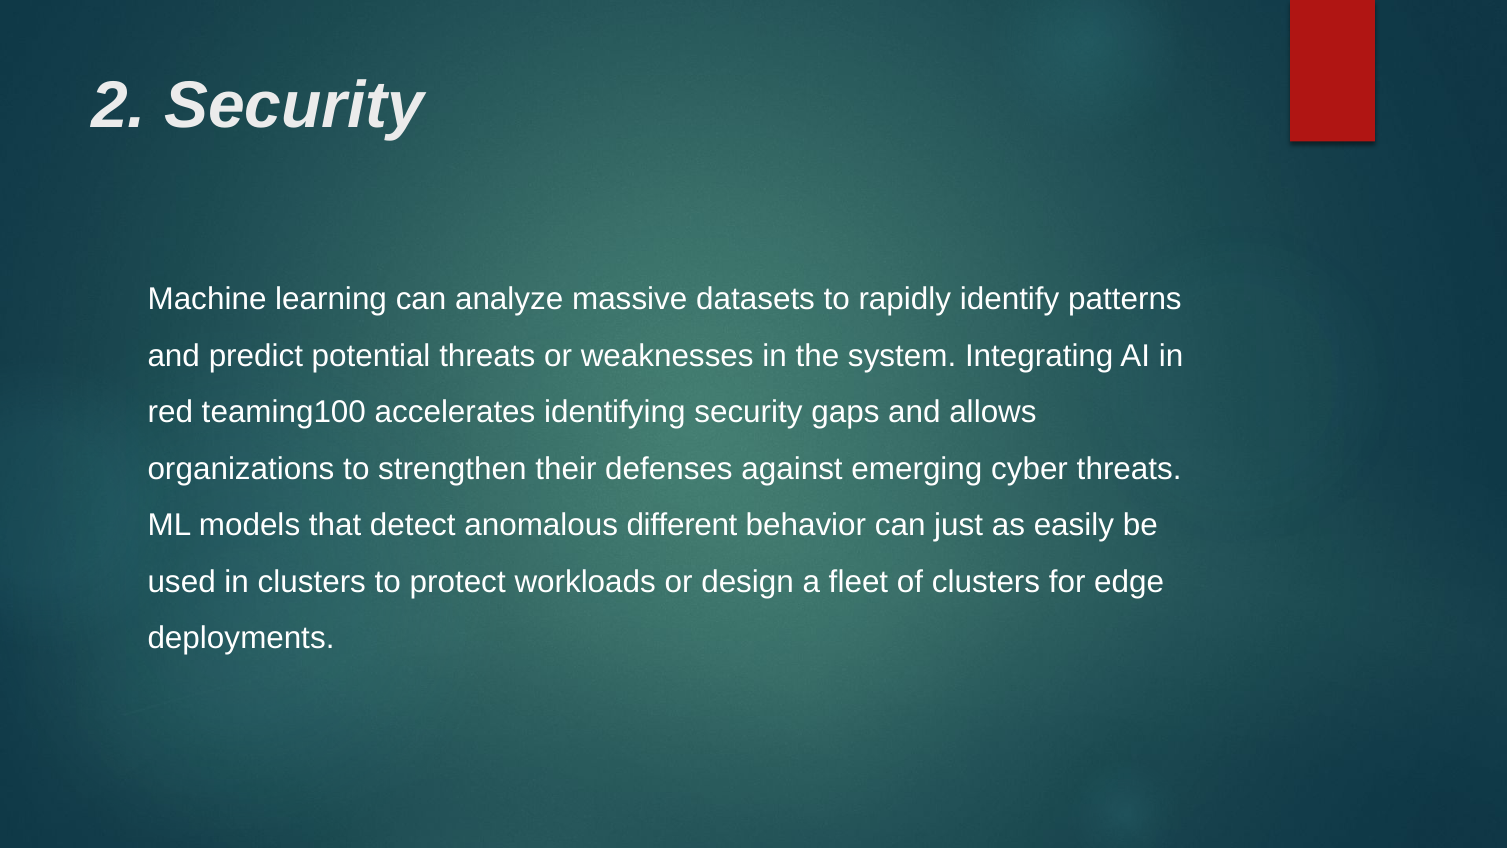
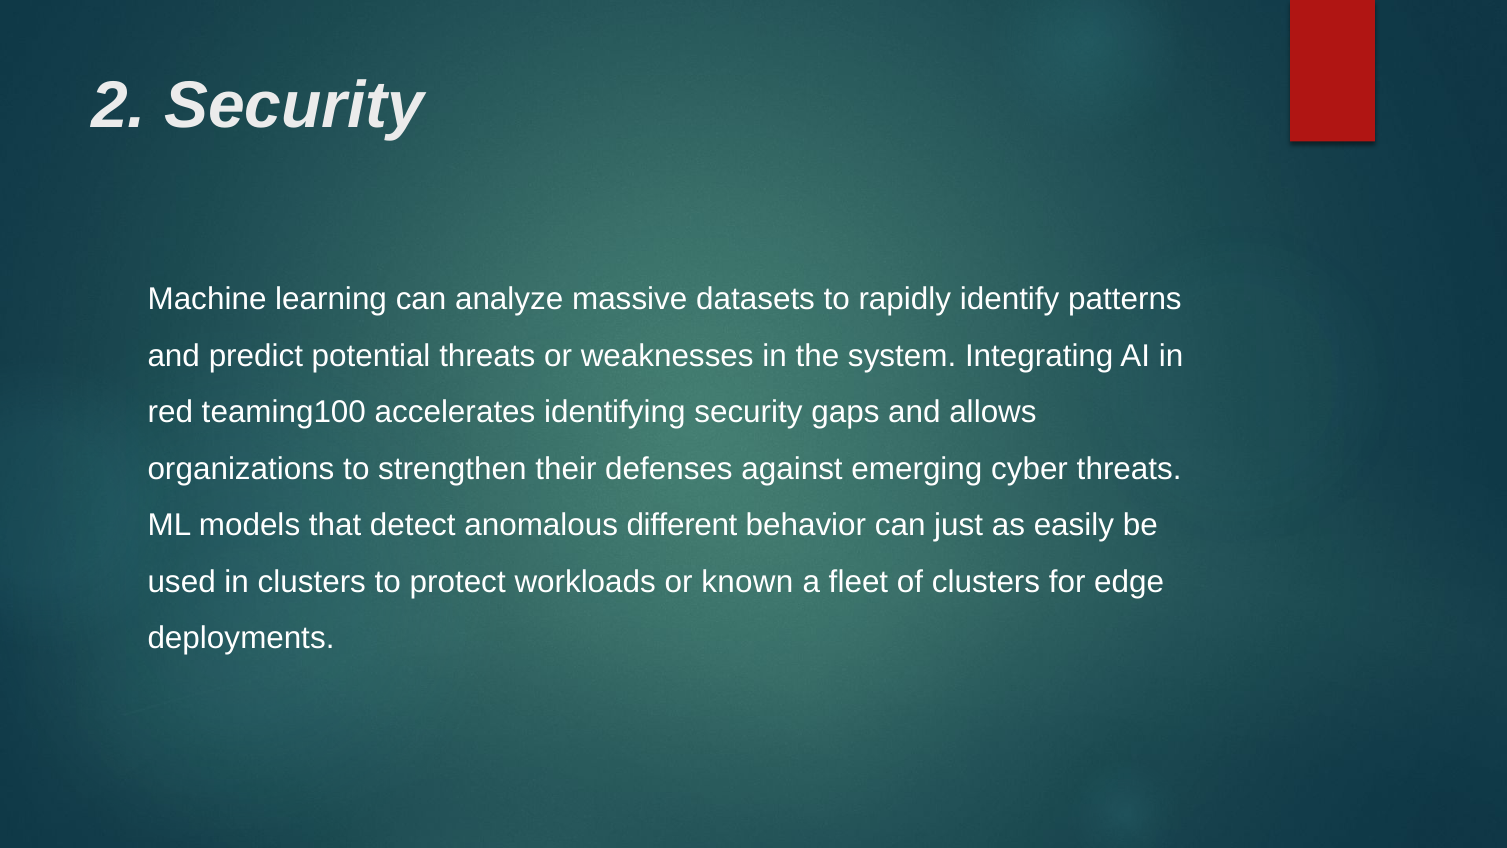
design: design -> known (747, 582)
